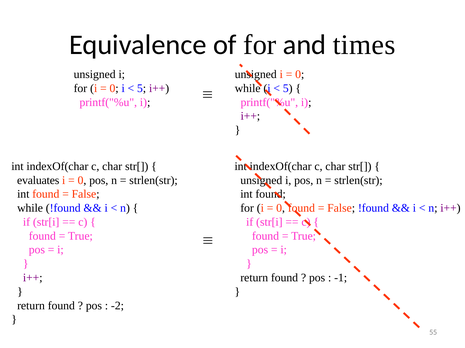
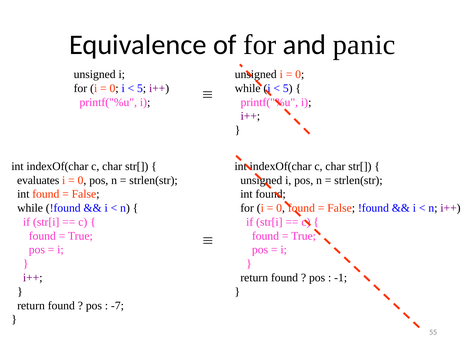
times: times -> panic (364, 45)
-2: -2 -> -7 (117, 306)
